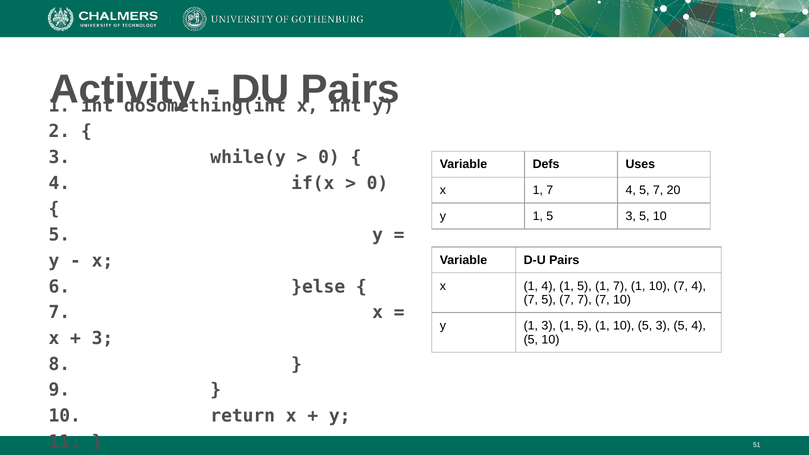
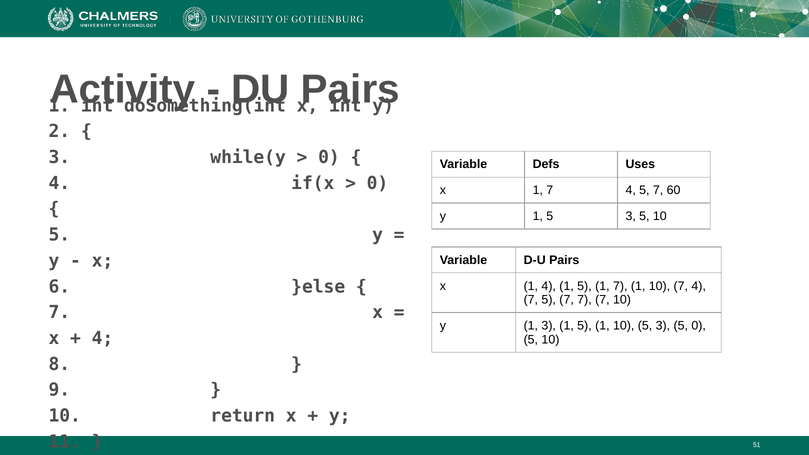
20: 20 -> 60 (674, 190)
5 4: 4 -> 0 (699, 326)
3: 3 -> 4 (102, 338)
